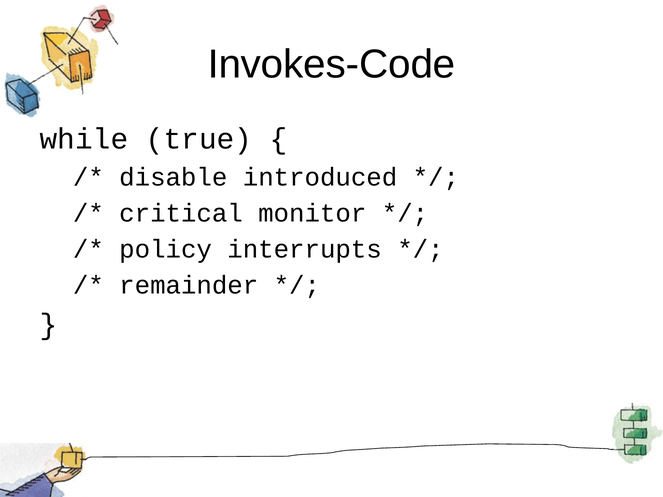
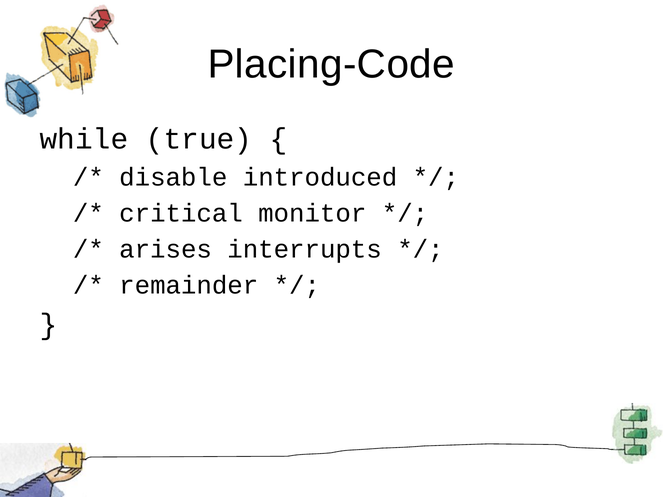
Invokes-Code: Invokes-Code -> Placing-Code (331, 64)
policy: policy -> arises (166, 249)
